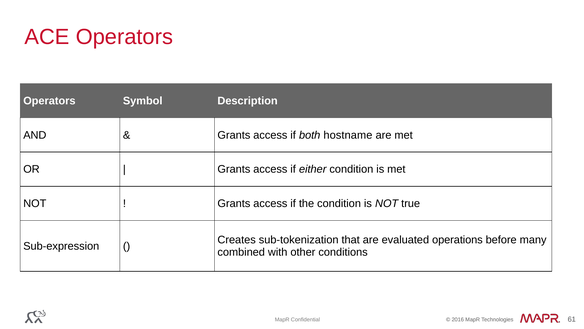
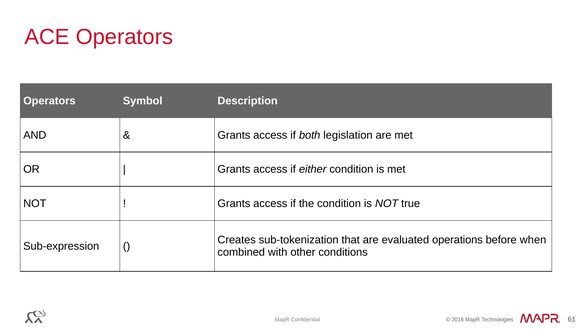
hostname: hostname -> legislation (348, 135)
many: many -> when (533, 240)
